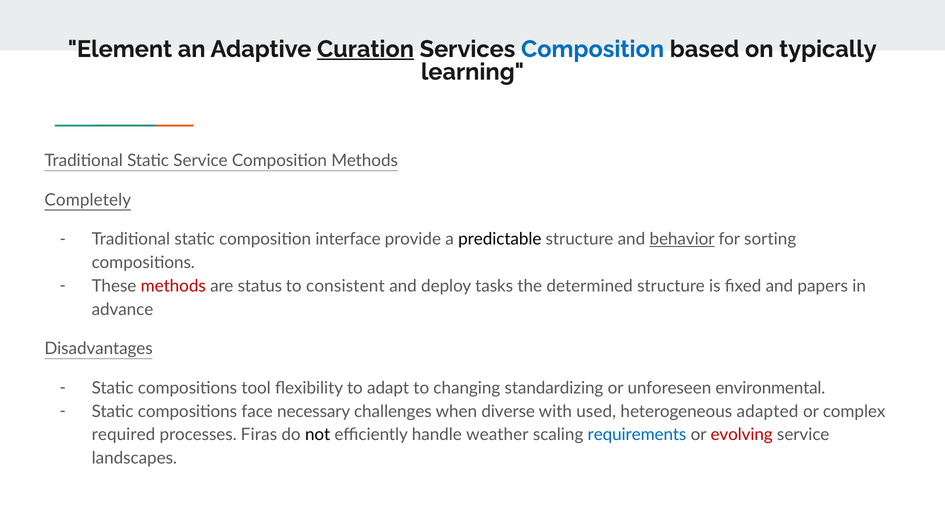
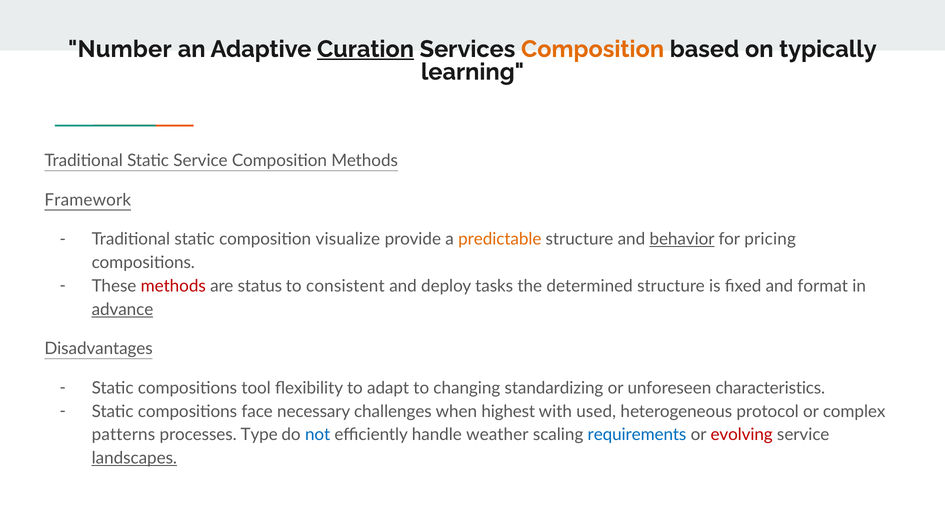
Element: Element -> Number (120, 49)
Composition colour: blue -> orange (593, 49)
Completely: Completely -> Framework (88, 200)
interface: interface -> visualize (348, 239)
predictable colour: black -> orange (500, 239)
sorting: sorting -> pricing (770, 239)
papers: papers -> format (823, 286)
advance underline: none -> present (122, 309)
environmental: environmental -> characteristics (770, 388)
diverse: diverse -> highest (508, 411)
adapted: adapted -> protocol (768, 411)
required: required -> patterns (123, 434)
Firas: Firas -> Type (259, 434)
not colour: black -> blue (318, 434)
landscapes underline: none -> present (134, 458)
